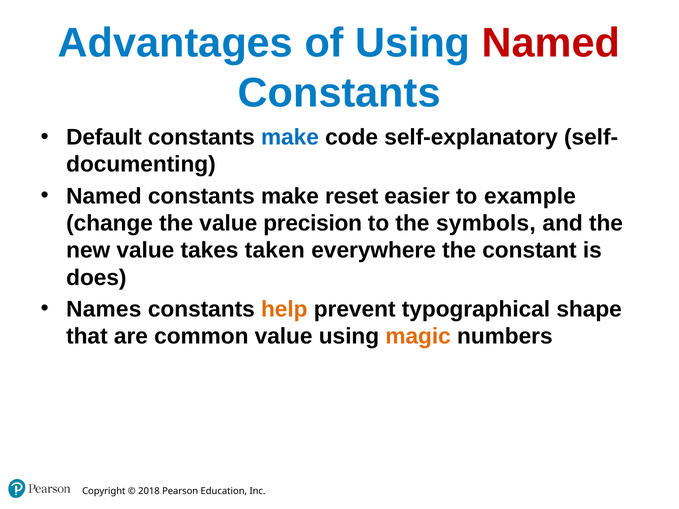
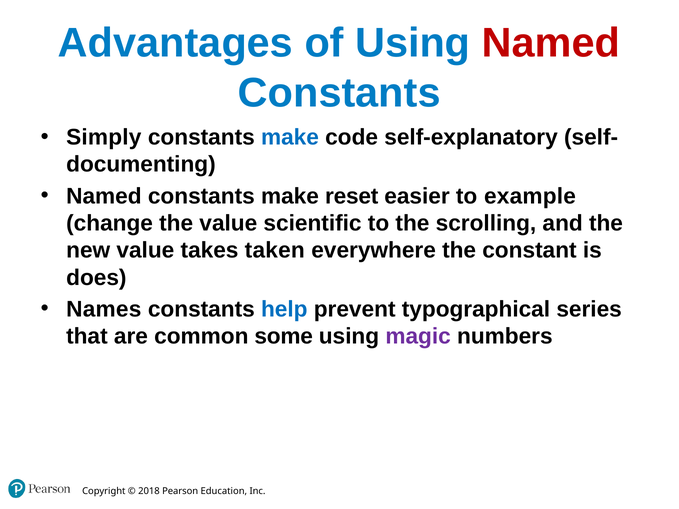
Default: Default -> Simply (104, 137)
precision: precision -> scientific (313, 223)
symbols: symbols -> scrolling (486, 223)
help colour: orange -> blue (284, 309)
shape: shape -> series (589, 309)
common value: value -> some (284, 337)
magic colour: orange -> purple (418, 337)
